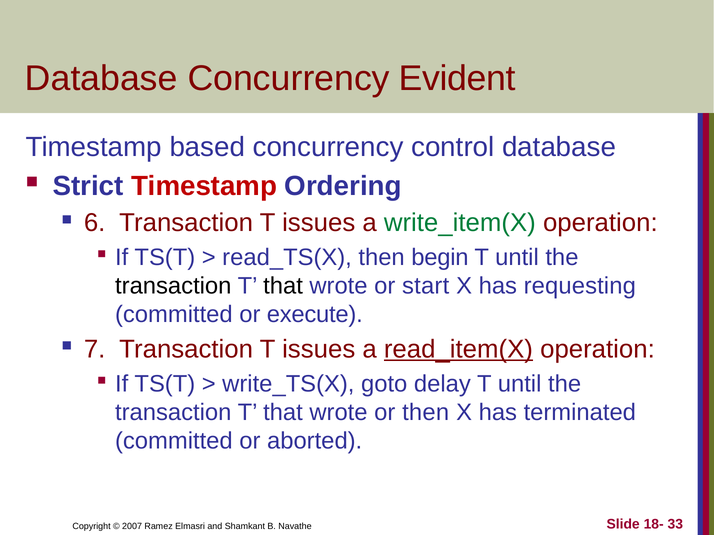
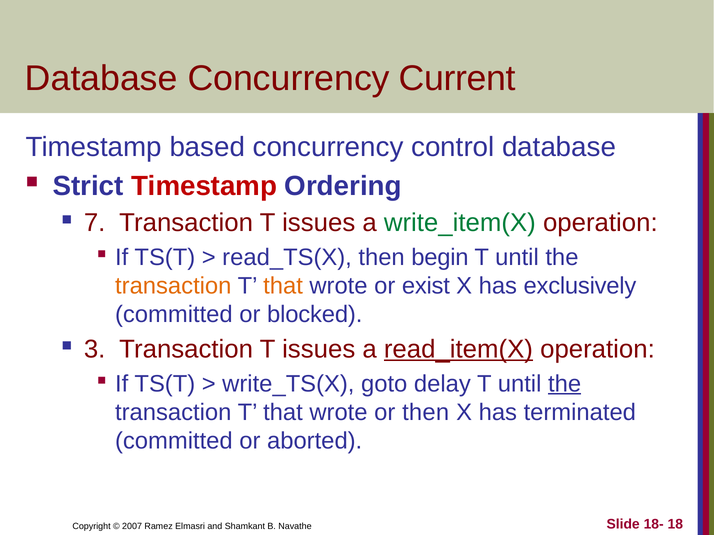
Evident: Evident -> Current (457, 79)
6: 6 -> 7 (95, 223)
transaction colour: black -> orange (173, 286)
that colour: black -> orange (283, 286)
start: start -> exist (426, 286)
requesting: requesting -> exclusively (580, 286)
execute: execute -> blocked (315, 315)
7: 7 -> 3 (95, 350)
the underline: none -> present (565, 384)
33: 33 -> 18 (675, 525)
